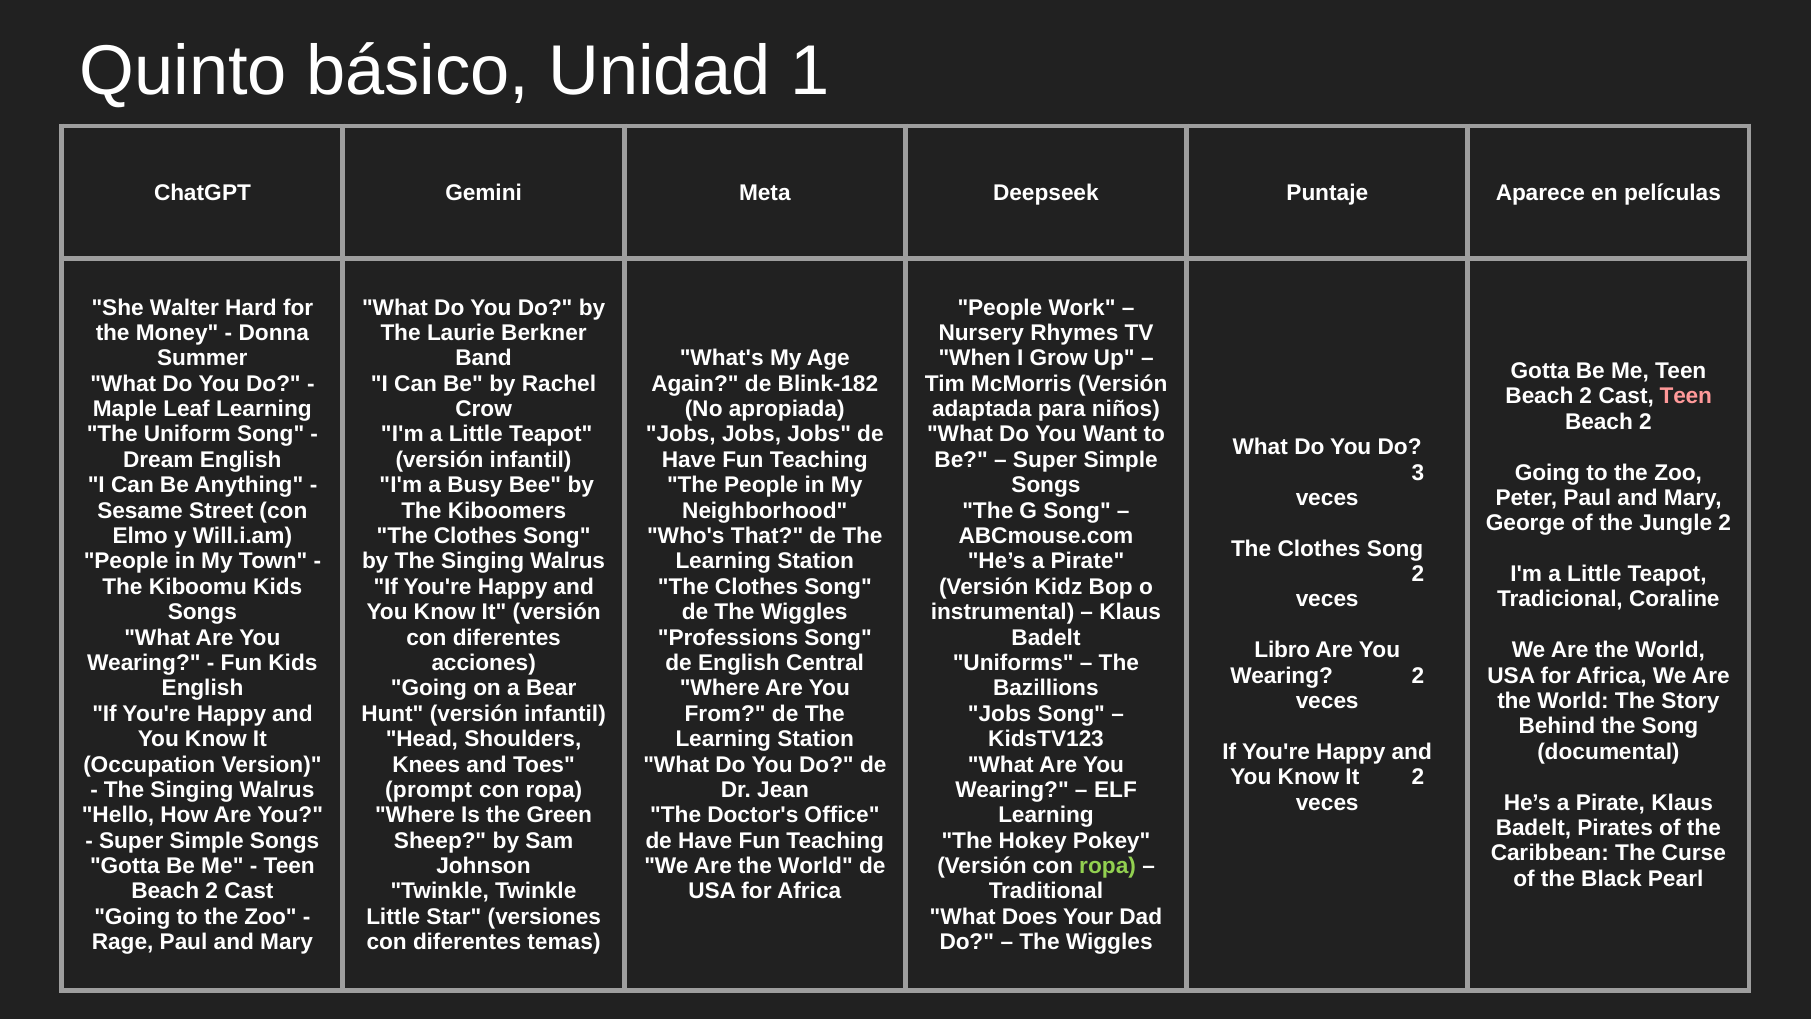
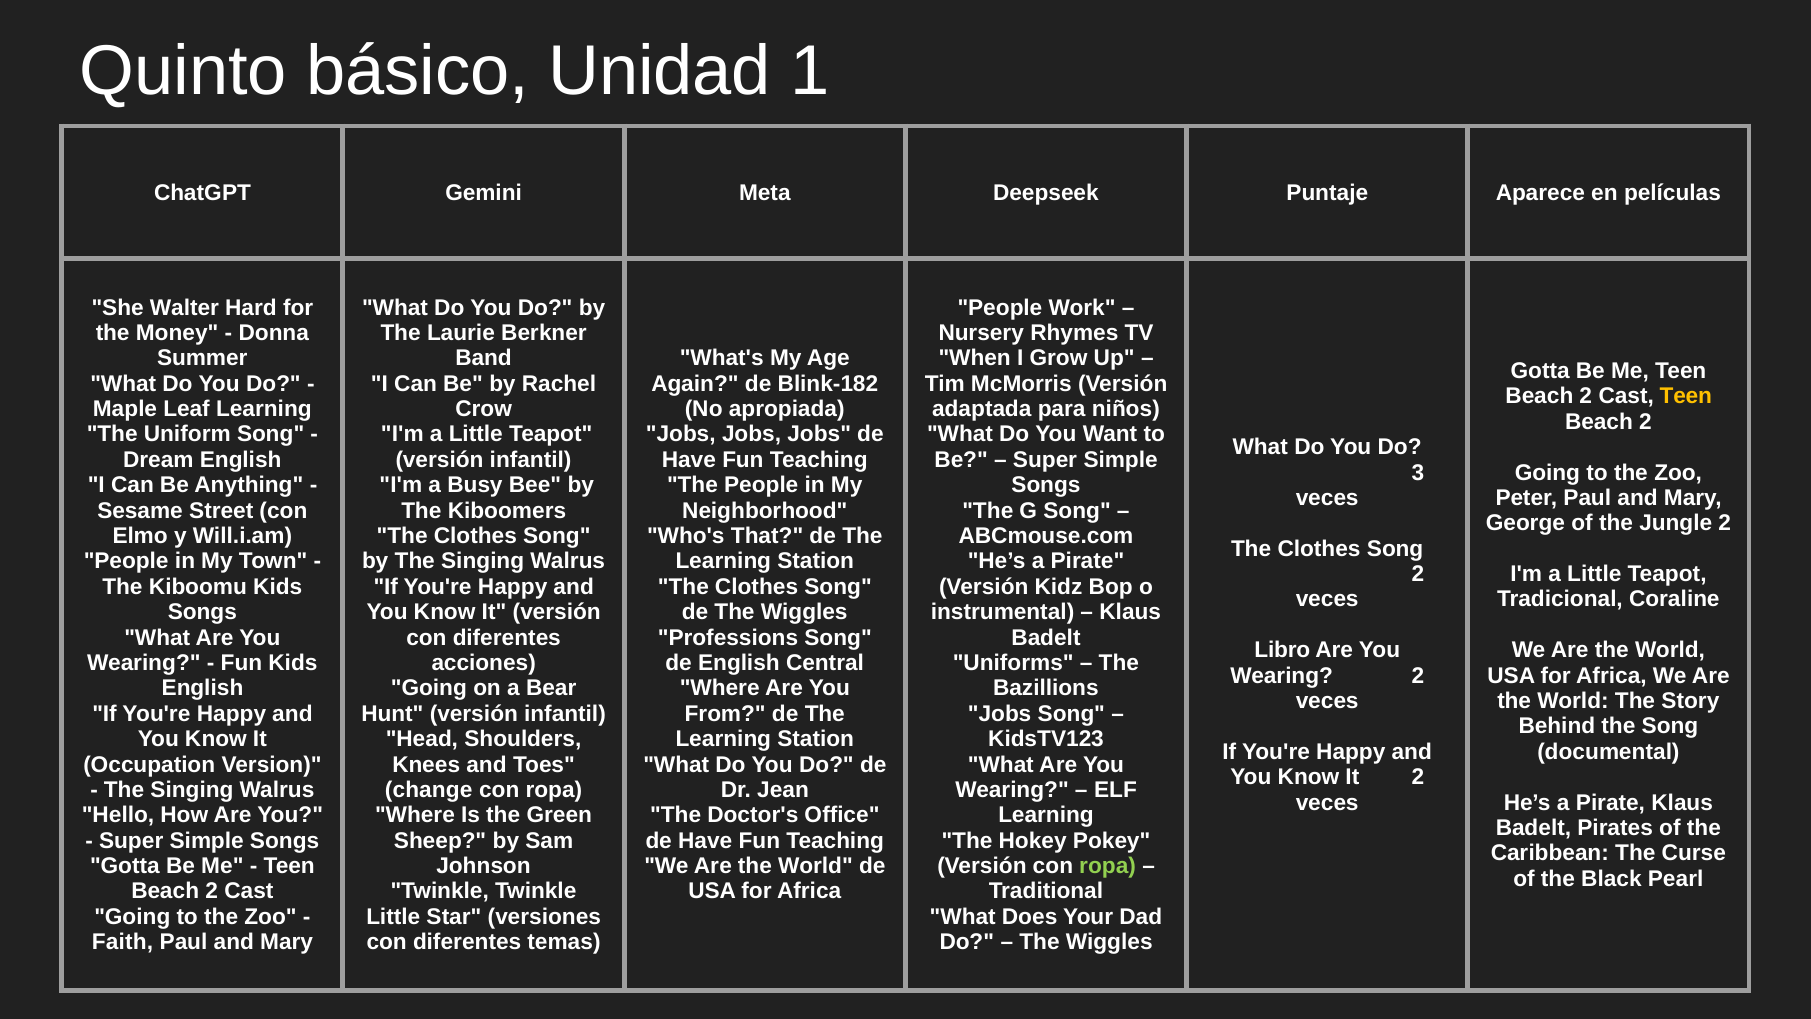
Teen colour: pink -> yellow (1686, 396)
prompt: prompt -> change (429, 790)
Rage: Rage -> Faith (122, 942)
